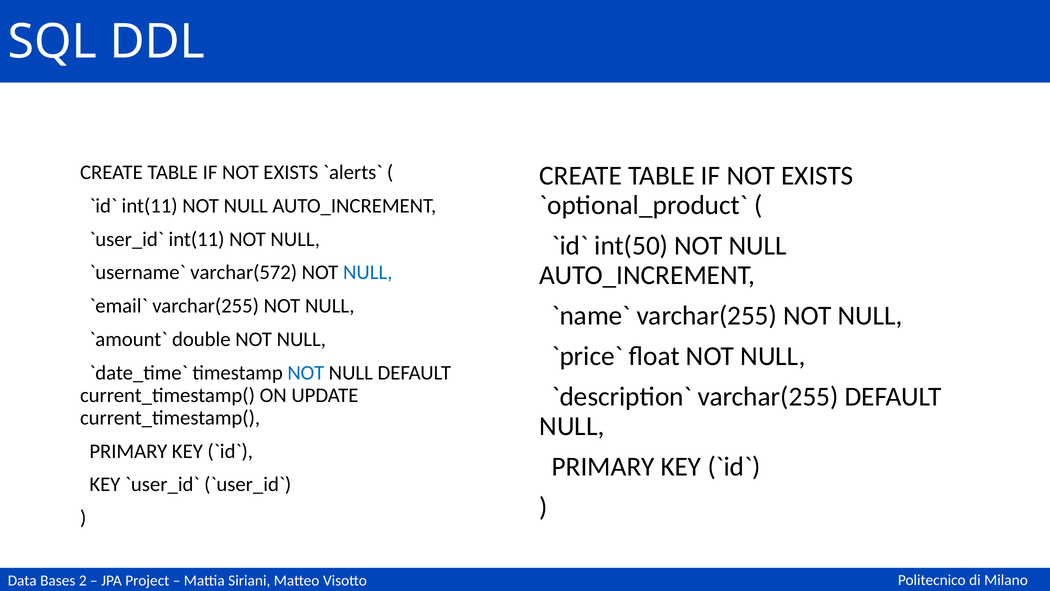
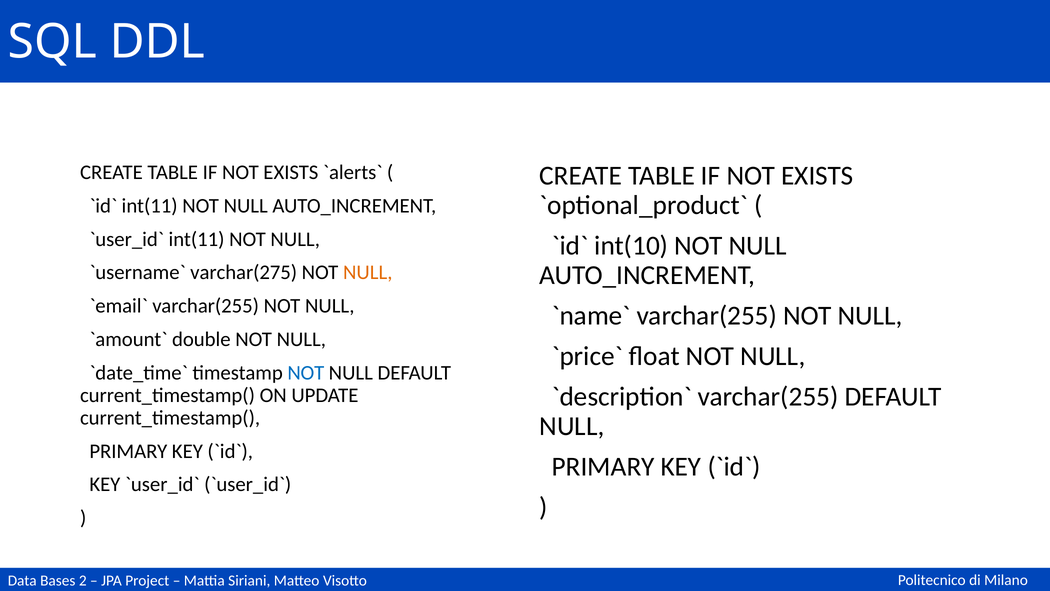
int(50: int(50 -> int(10 (631, 246)
varchar(572: varchar(572 -> varchar(275 (244, 272)
NULL colour: blue -> orange (368, 272)
